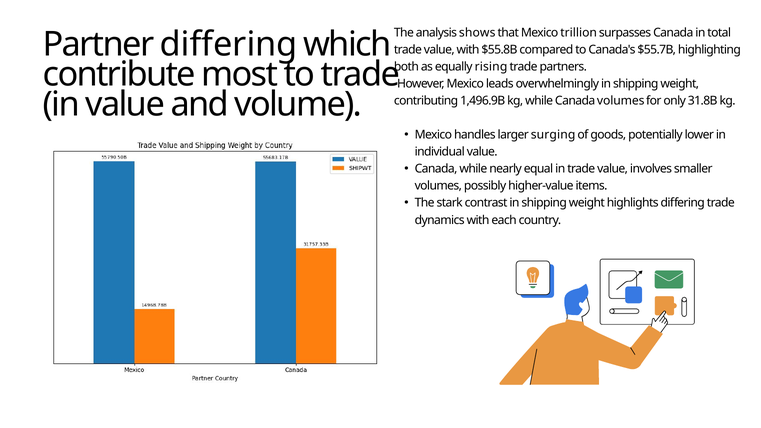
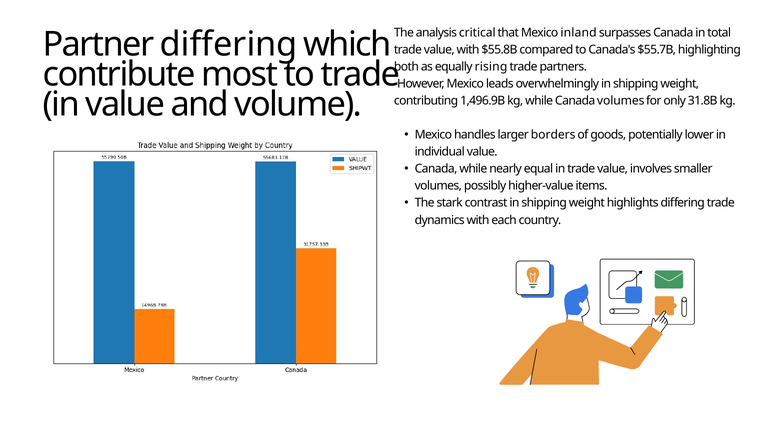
shows: shows -> critical (477, 33)
trillion: trillion -> inland (579, 33)
surging: surging -> borders (553, 135)
